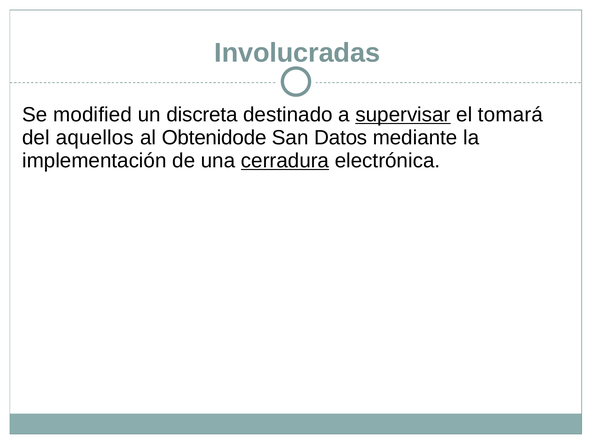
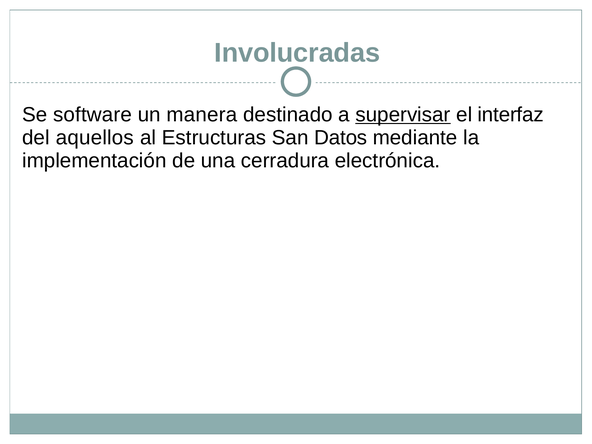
modified: modified -> software (93, 115)
discreta: discreta -> manera (202, 115)
tomará: tomará -> interfaz (511, 115)
Obtenidode: Obtenidode -> Estructuras (214, 138)
cerradura underline: present -> none (285, 161)
